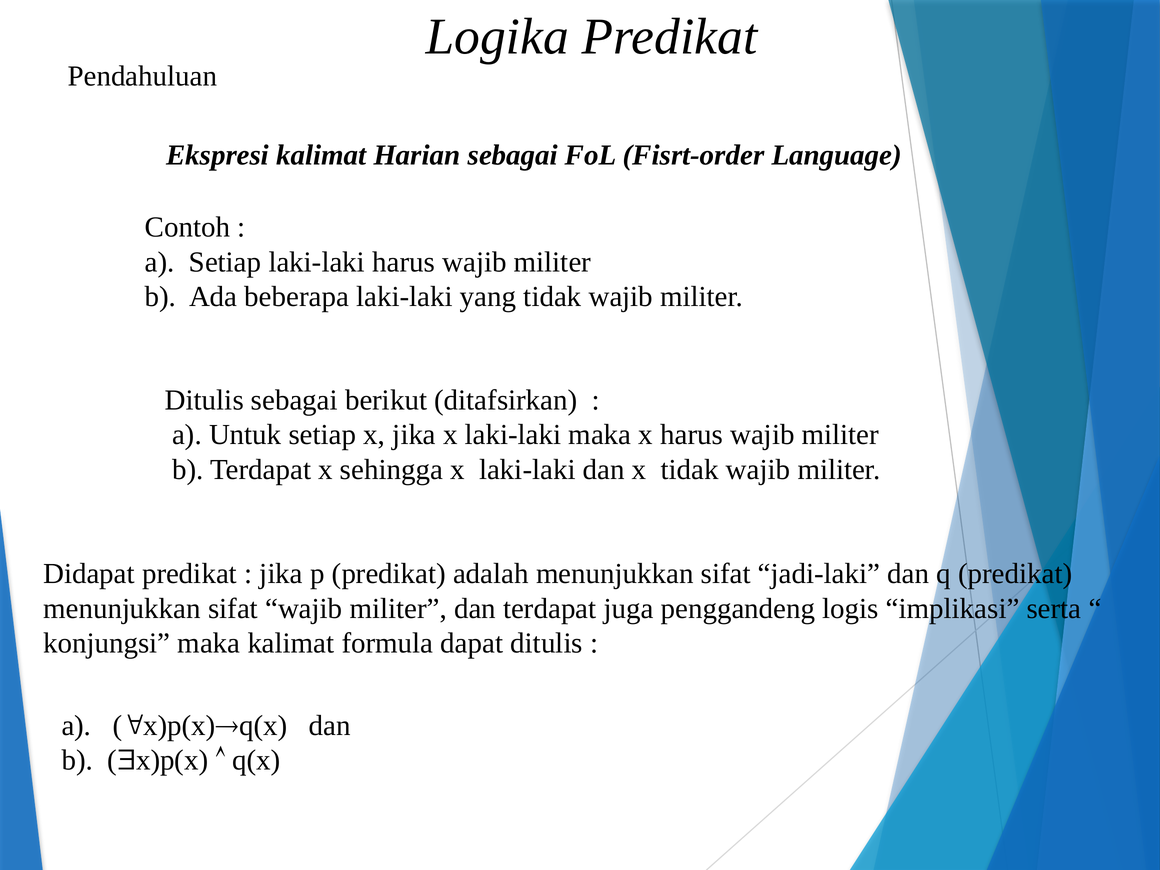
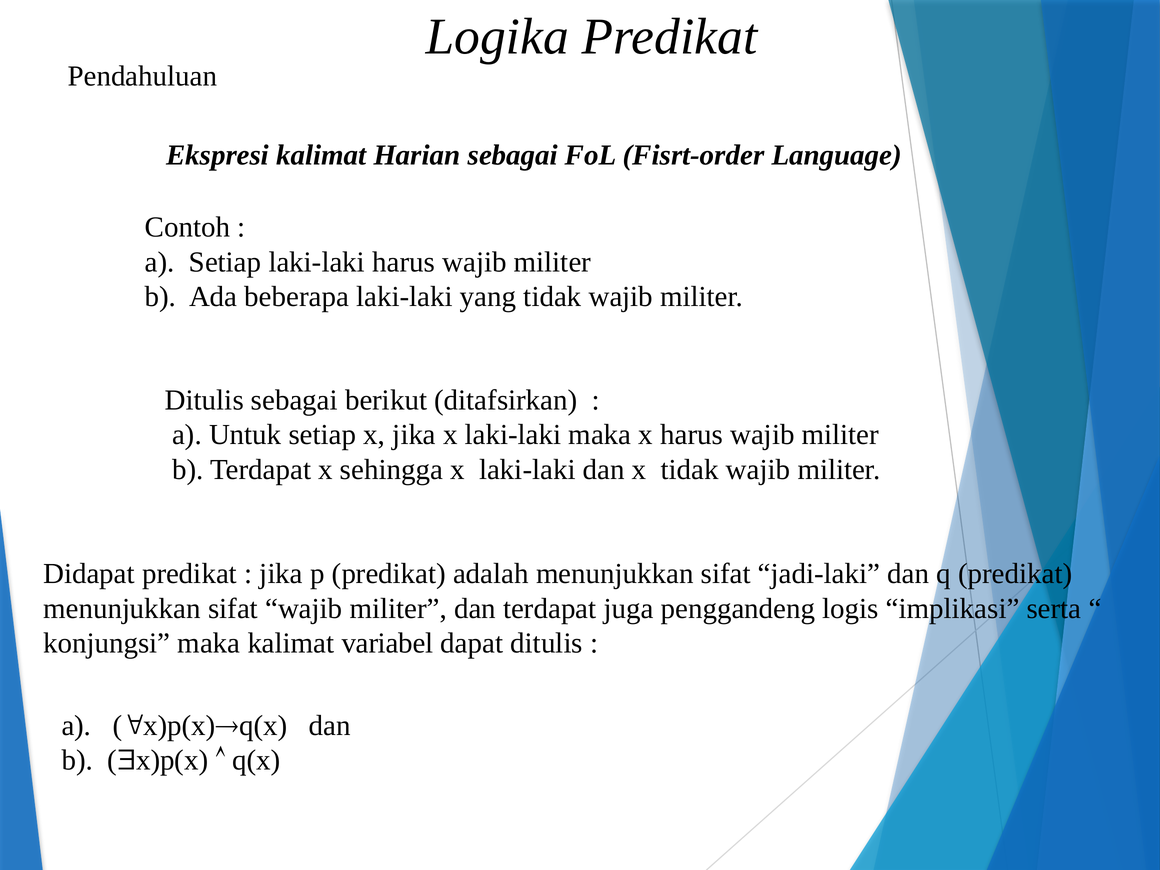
formula: formula -> variabel (388, 643)
